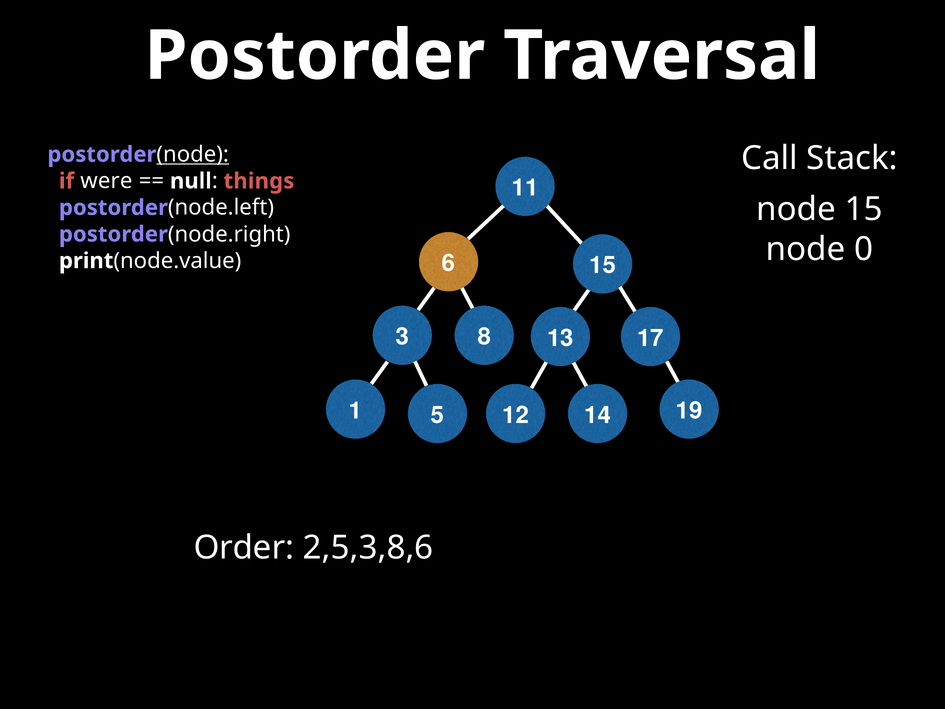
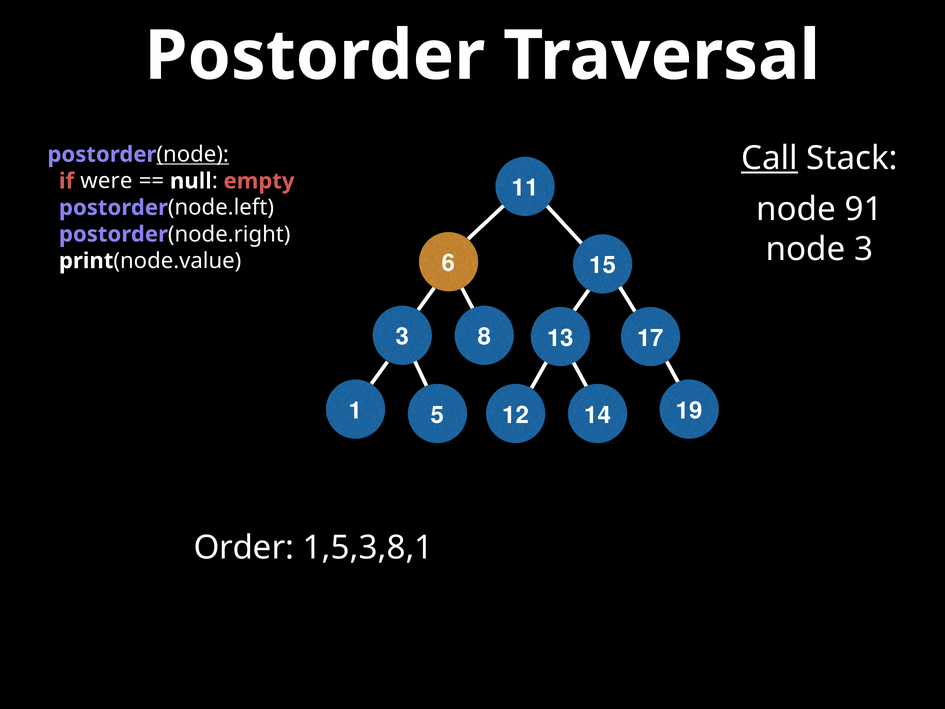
Call underline: none -> present (769, 158)
things: things -> empty (259, 181)
node 15: 15 -> 91 (864, 209)
node 0: 0 -> 3 (864, 249)
2,5,3,8,6: 2,5,3,8,6 -> 1,5,3,8,1 (368, 548)
